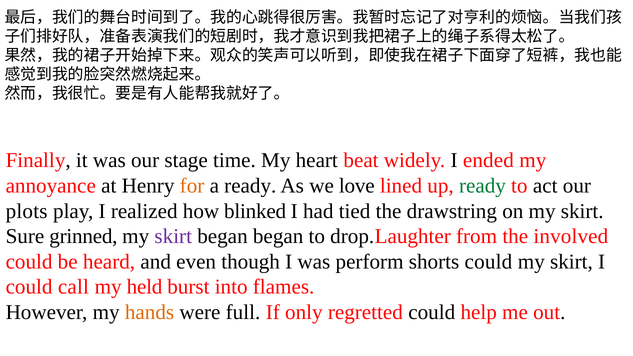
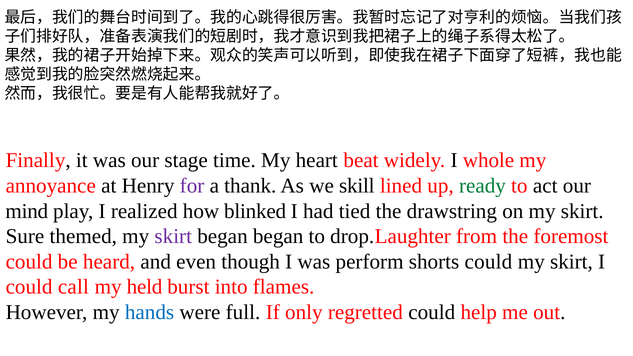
ended: ended -> whole (489, 160)
for colour: orange -> purple (192, 186)
a ready: ready -> thank (250, 186)
love: love -> skill (357, 186)
plots: plots -> mind (27, 211)
grinned: grinned -> themed (83, 236)
involved: involved -> foremost (571, 236)
hands colour: orange -> blue (150, 312)
